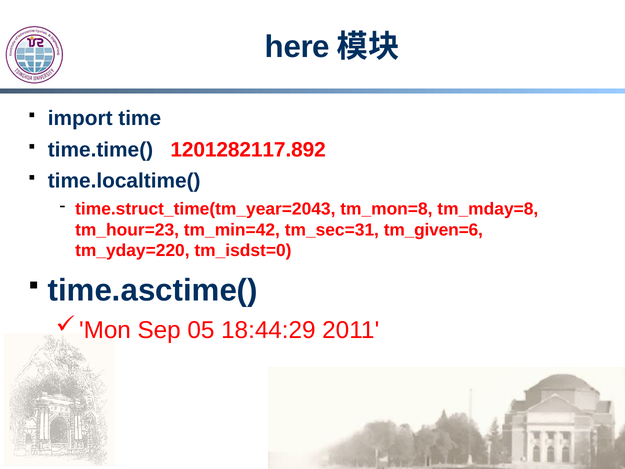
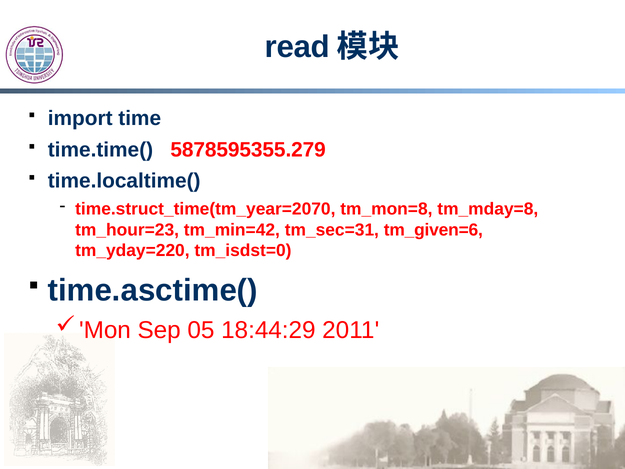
here: here -> read (297, 47)
1201282117.892: 1201282117.892 -> 5878595355.279 (248, 150)
time.struct_time(tm_year=2043: time.struct_time(tm_year=2043 -> time.struct_time(tm_year=2070 (205, 209)
